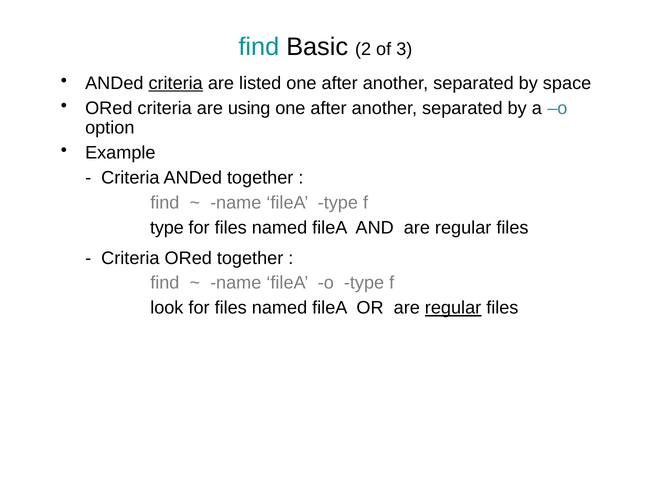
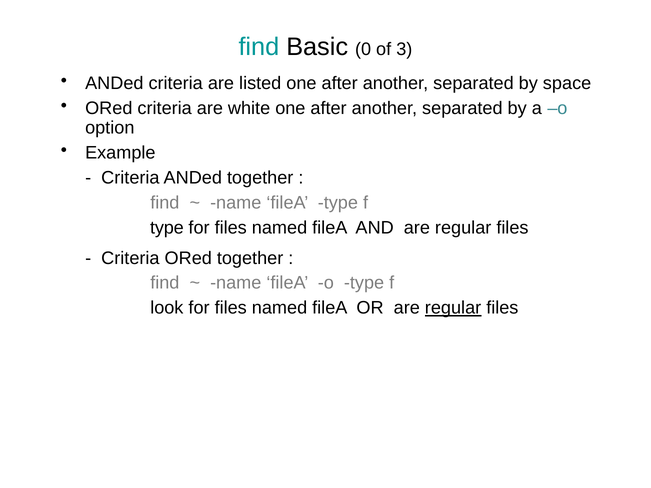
2: 2 -> 0 (363, 49)
criteria underline: present -> none (176, 83)
using: using -> white (249, 108)
